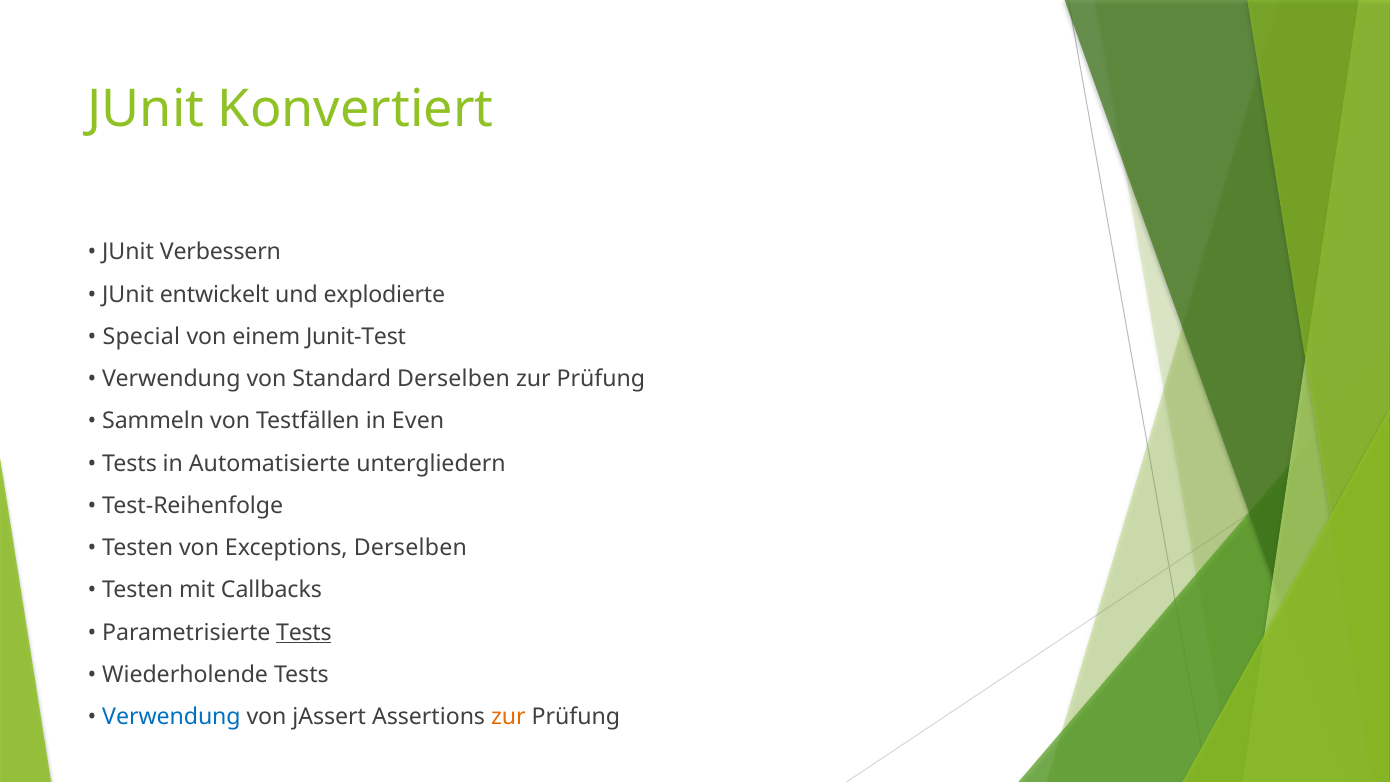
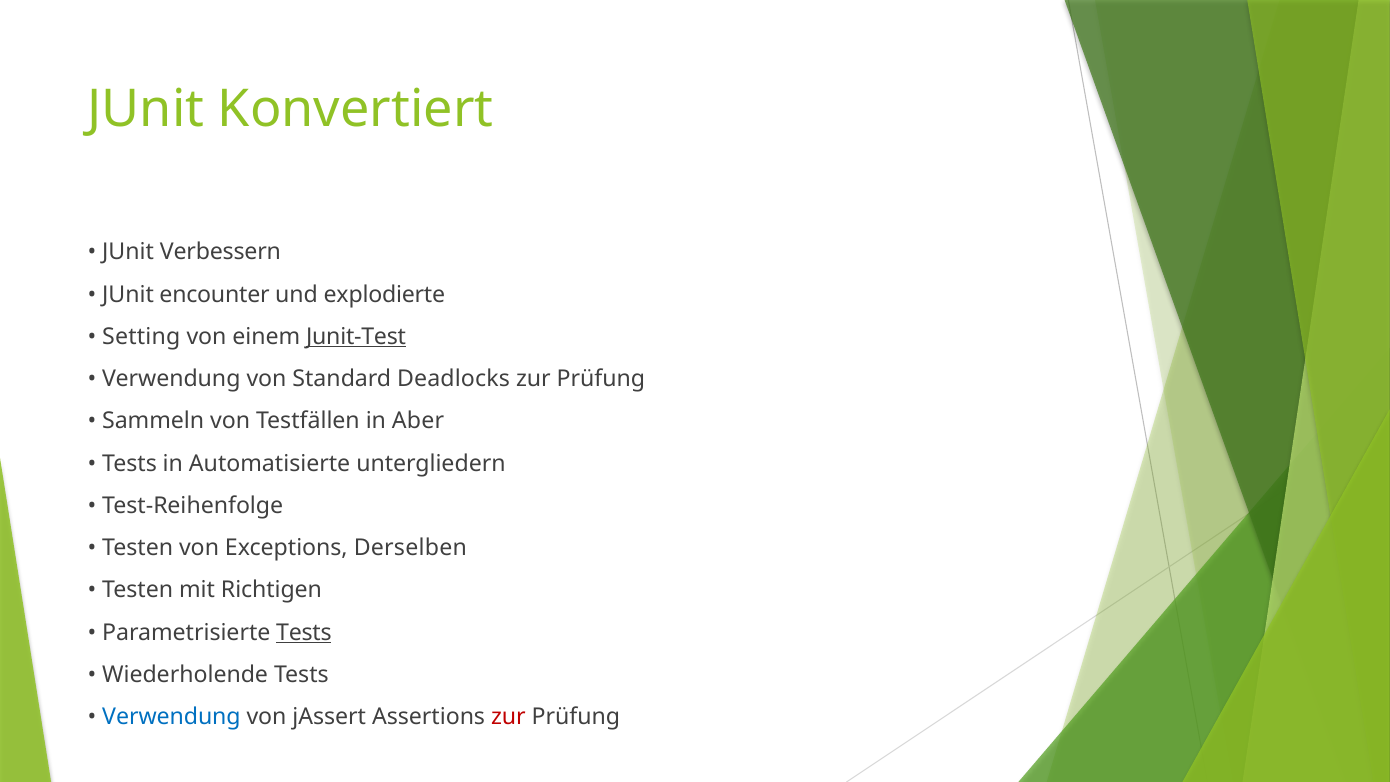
entwickelt: entwickelt -> encounter (215, 295)
Special: Special -> Setting (141, 337)
Junit-Test underline: none -> present (356, 337)
Standard Derselben: Derselben -> Deadlocks (454, 379)
Even: Even -> Aber (418, 421)
Callbacks: Callbacks -> Richtigen (271, 590)
zur colour: orange -> red (508, 717)
